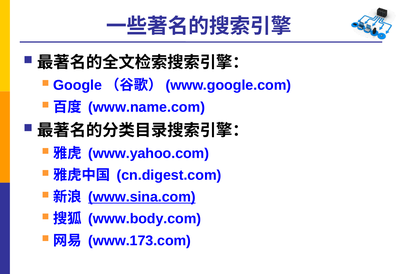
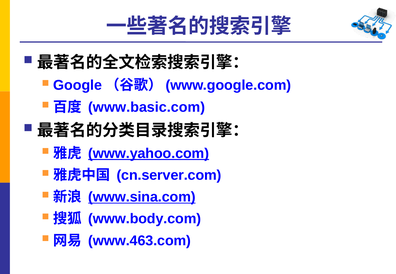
www.name.com: www.name.com -> www.basic.com (147, 107)
www.yahoo.com underline: none -> present (149, 153)
cn.digest.com: cn.digest.com -> cn.server.com (169, 175)
www.173.com: www.173.com -> www.463.com (140, 241)
